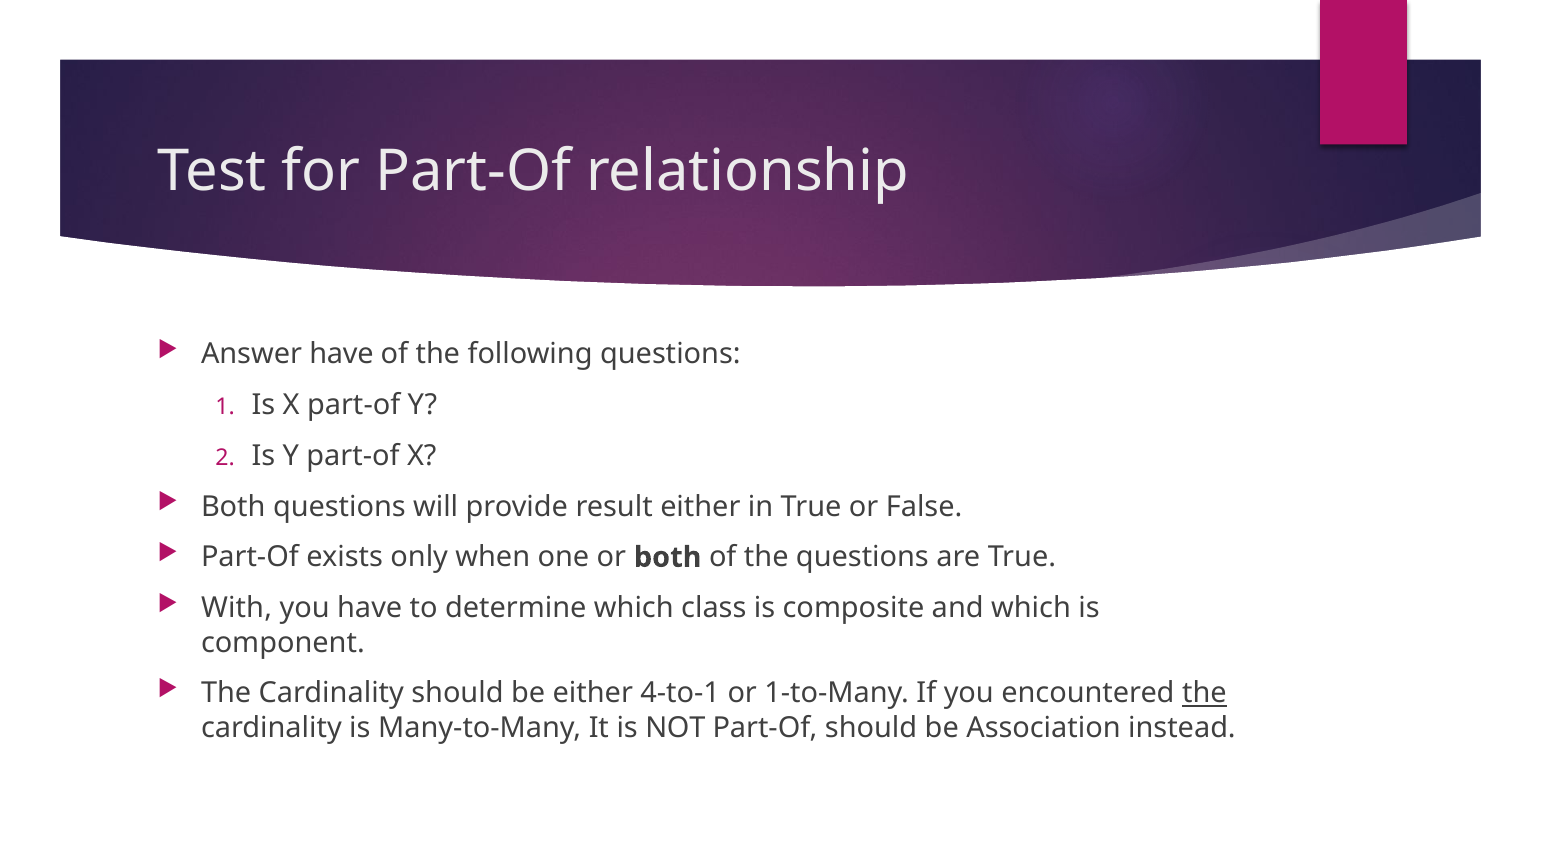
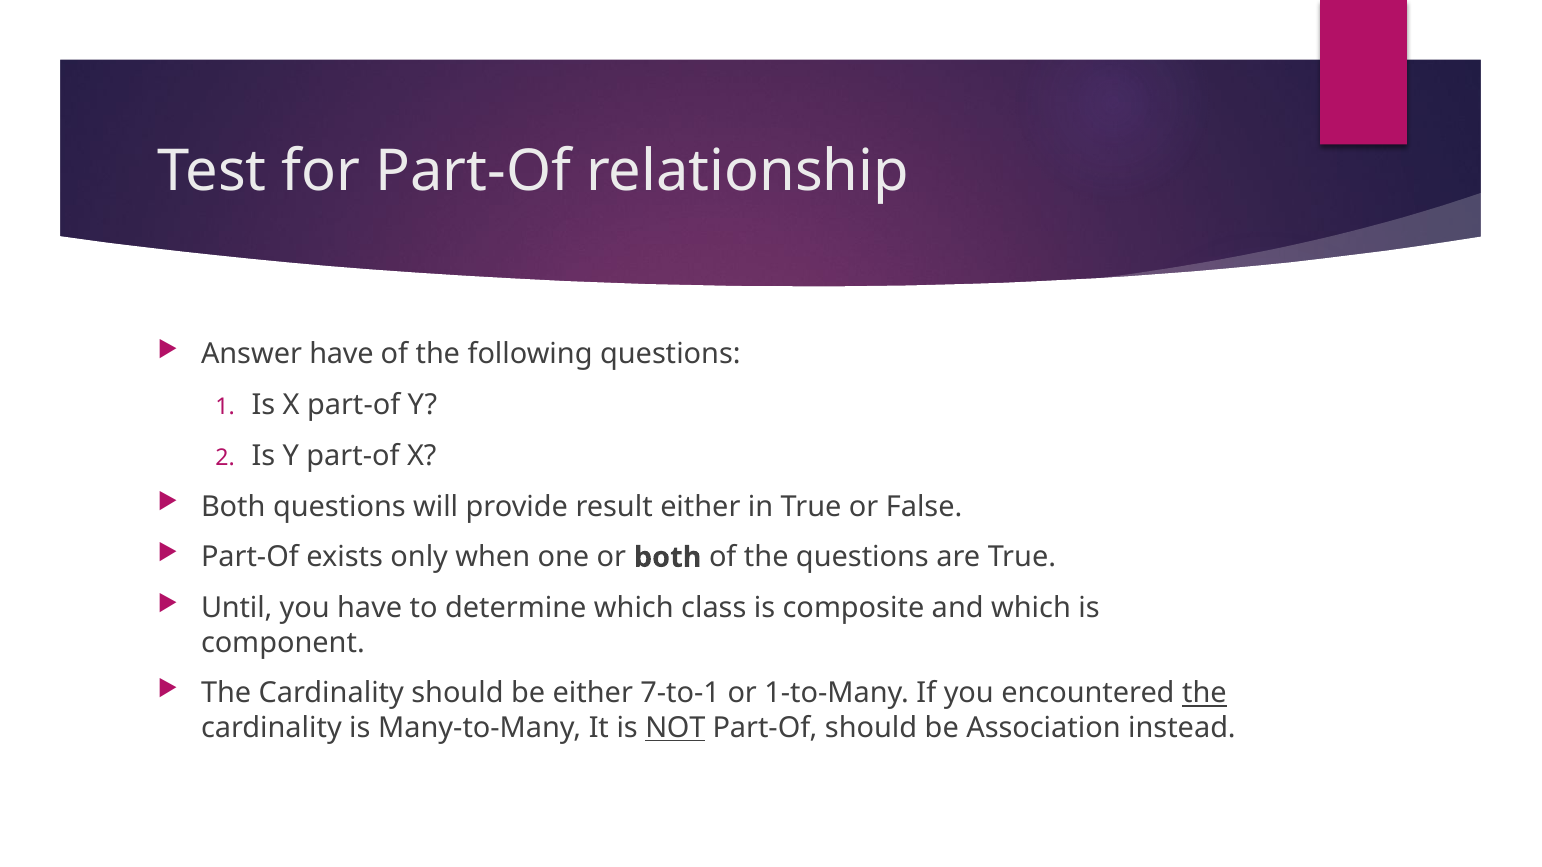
With: With -> Until (237, 608)
4-to-1: 4-to-1 -> 7-to-1 (680, 694)
NOT underline: none -> present (675, 728)
